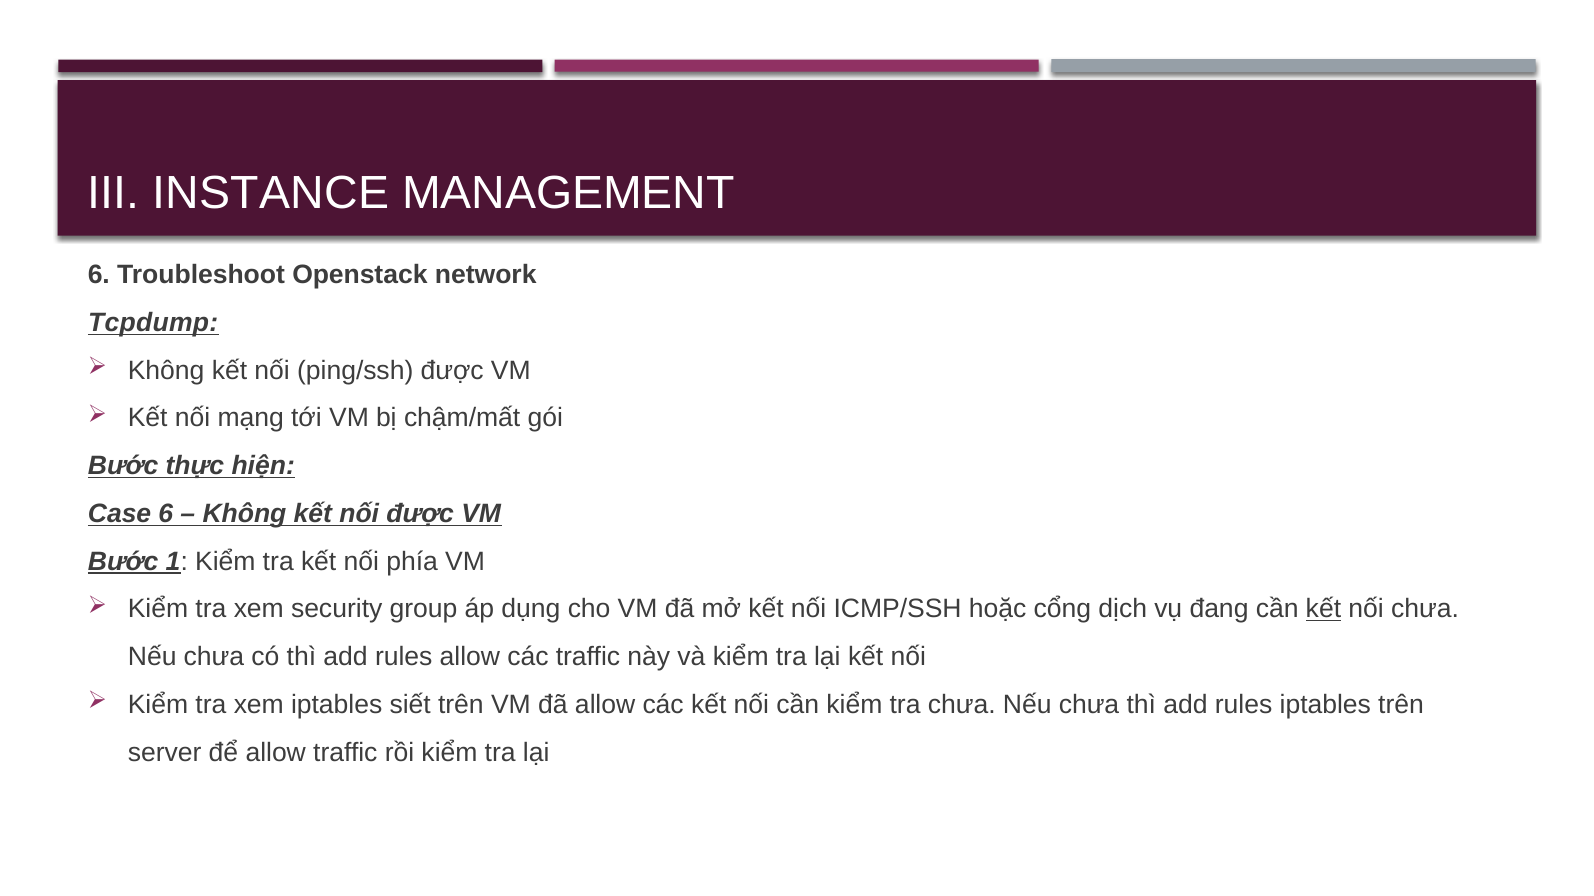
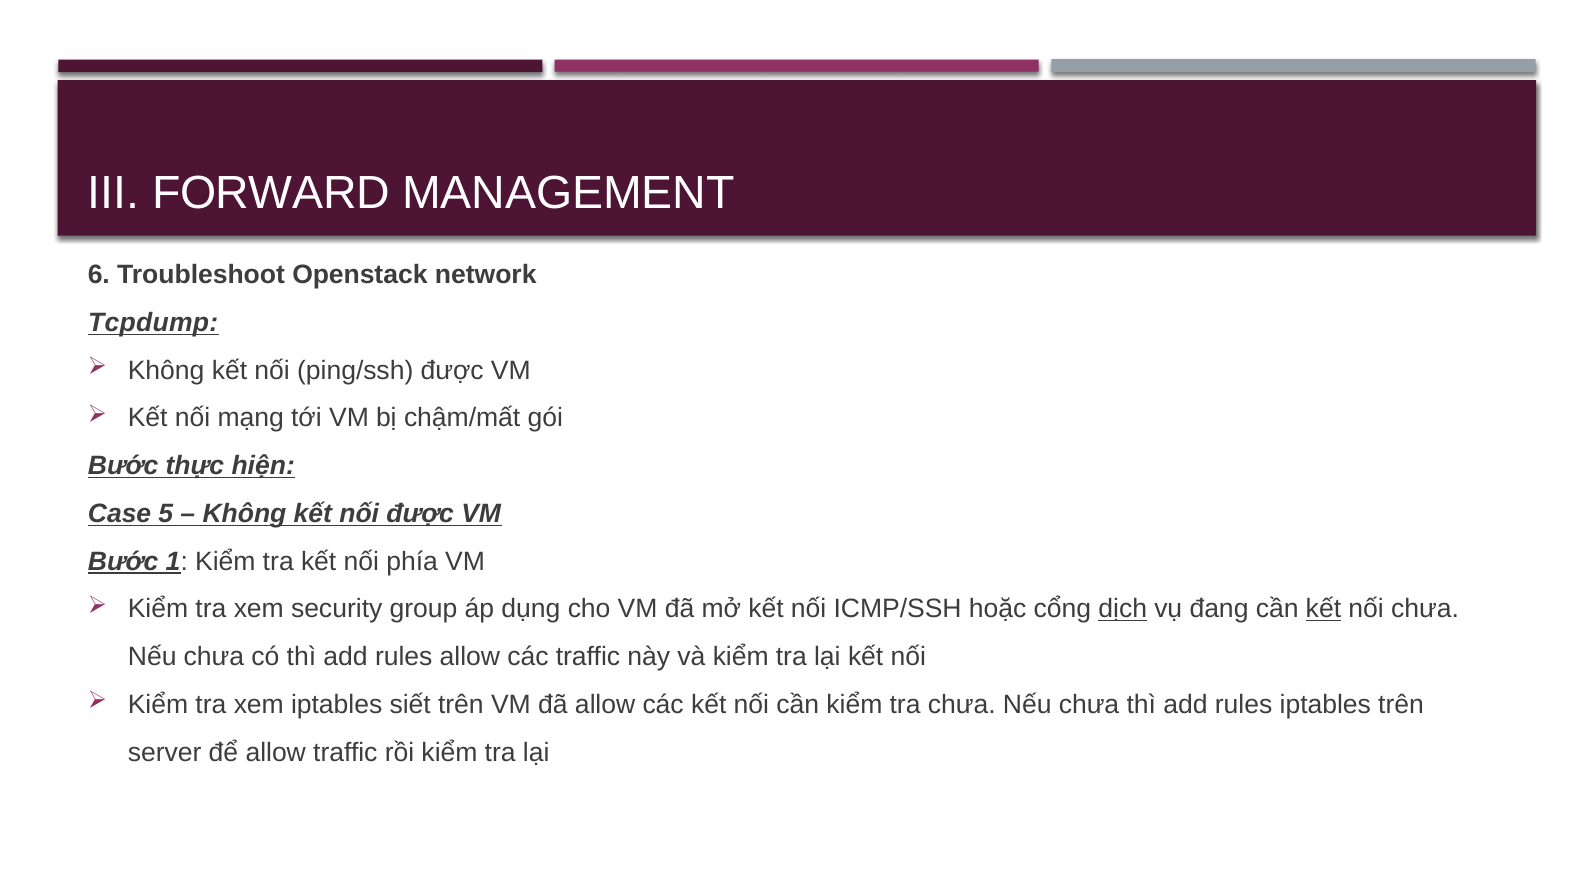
INSTANCE: INSTANCE -> FORWARD (271, 194)
Case 6: 6 -> 5 (166, 514)
dịch underline: none -> present (1123, 610)
